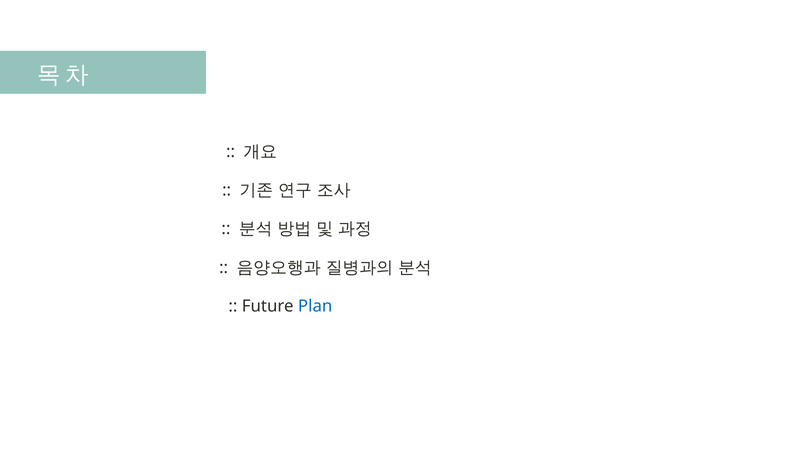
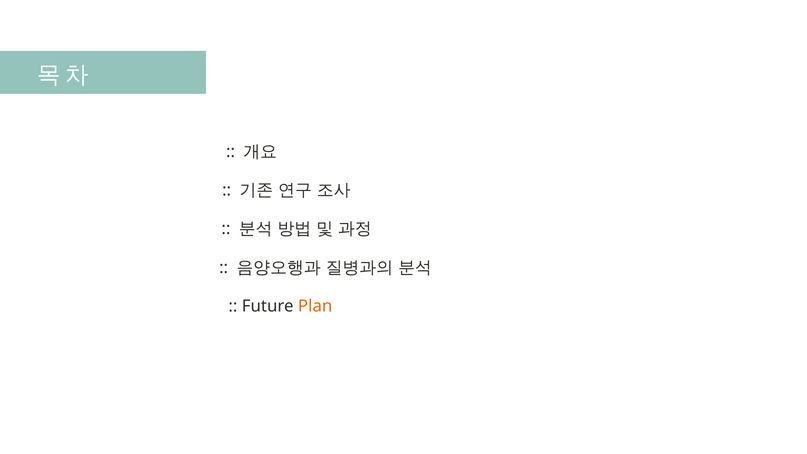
Plan colour: blue -> orange (315, 306)
